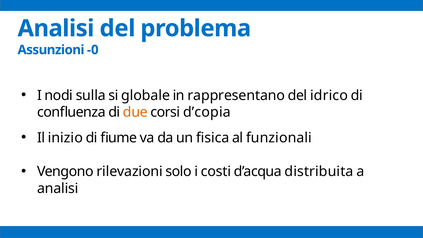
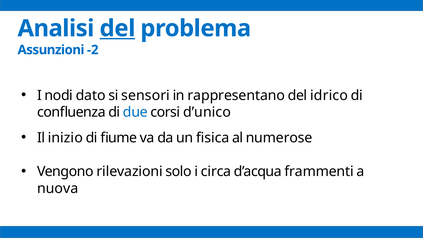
del underline: none -> present (117, 28)
-0: -0 -> -2 (93, 50)
sulla: sulla -> dato (91, 95)
globale: globale -> sensori (146, 95)
due colour: orange -> blue (135, 112)
d’copia: d’copia -> d’unico (207, 112)
funzionali: funzionali -> numerose (279, 138)
costi: costi -> circa (216, 172)
distribuita: distribuita -> frammenti (319, 172)
analisi: analisi -> nuova (58, 188)
